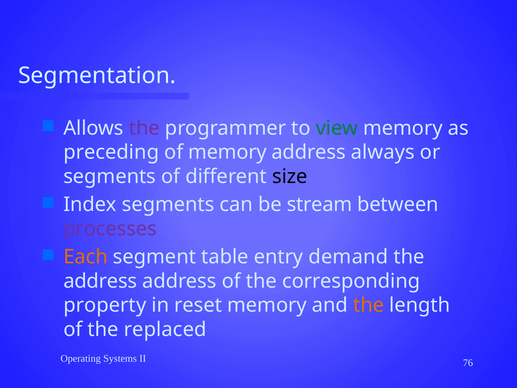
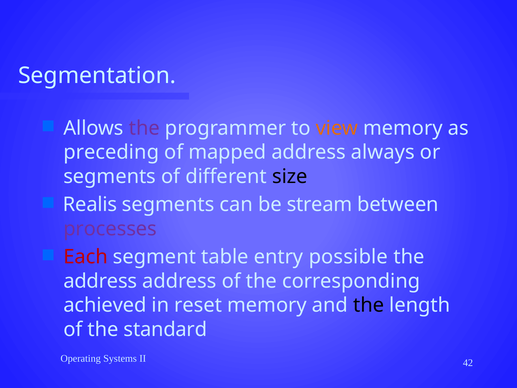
view colour: green -> orange (337, 128)
of memory: memory -> mapped (227, 152)
Index: Index -> Realis (90, 205)
Each colour: orange -> red (86, 257)
demand: demand -> possible (348, 257)
property: property -> achieved (105, 305)
the colour: orange -> black (369, 305)
replaced: replaced -> standard (165, 329)
76: 76 -> 42 (468, 363)
